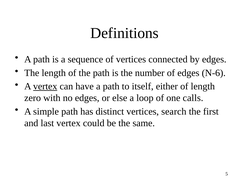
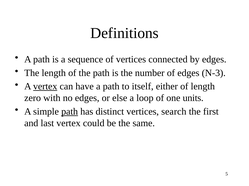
N-6: N-6 -> N-3 (214, 73)
calls: calls -> units (193, 98)
path underline: none -> present (70, 112)
